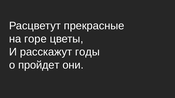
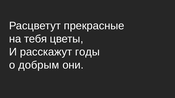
горе: горе -> тебя (36, 39)
пройдет: пройдет -> добрым (39, 65)
